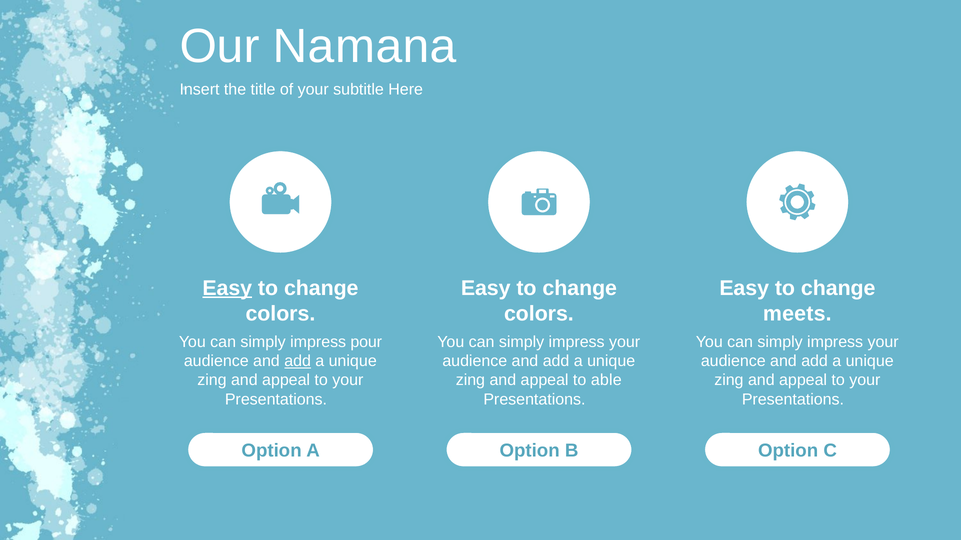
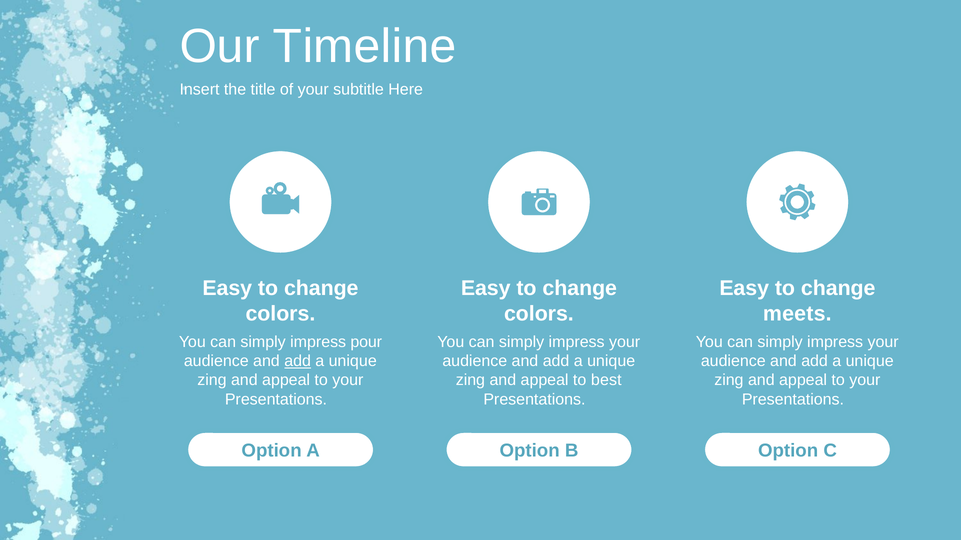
Namana: Namana -> Timeline (365, 47)
Easy underline: present -> none (227, 288)
able: able -> best (606, 381)
